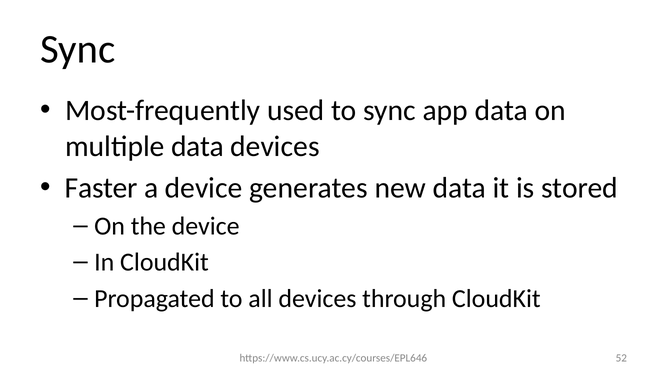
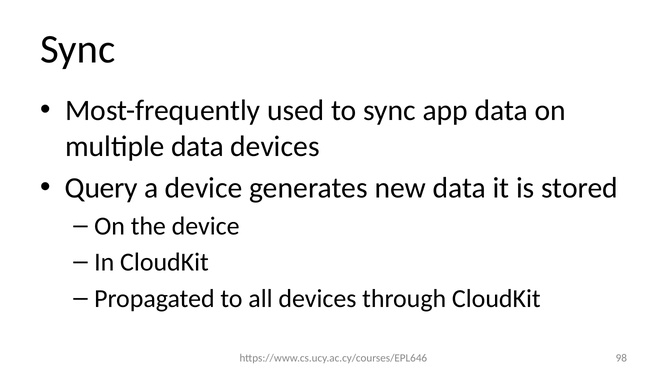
Faster: Faster -> Query (101, 188)
52: 52 -> 98 (621, 358)
